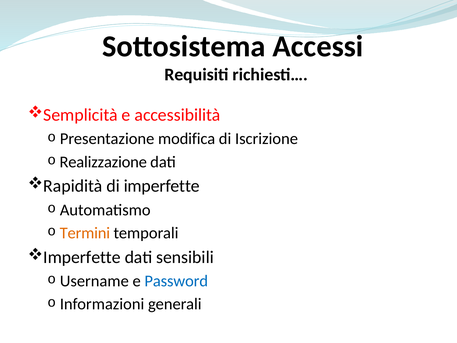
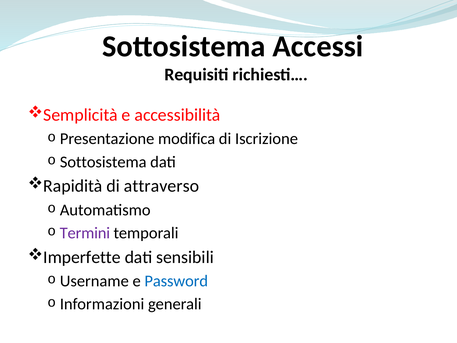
Realizzazione: Realizzazione -> Sottosistema (103, 162)
di imperfette: imperfette -> attraverso (162, 186)
Termini colour: orange -> purple (85, 233)
